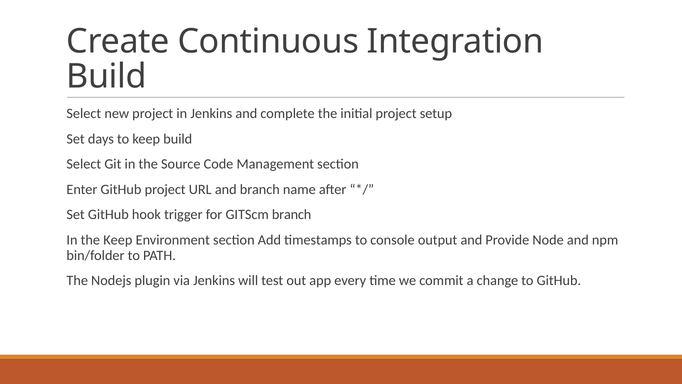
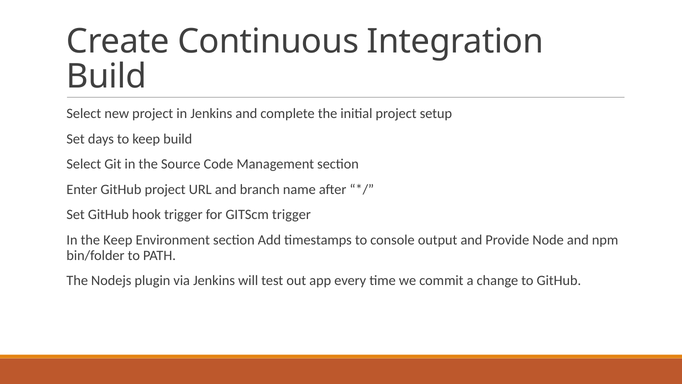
GITScm branch: branch -> trigger (291, 215)
